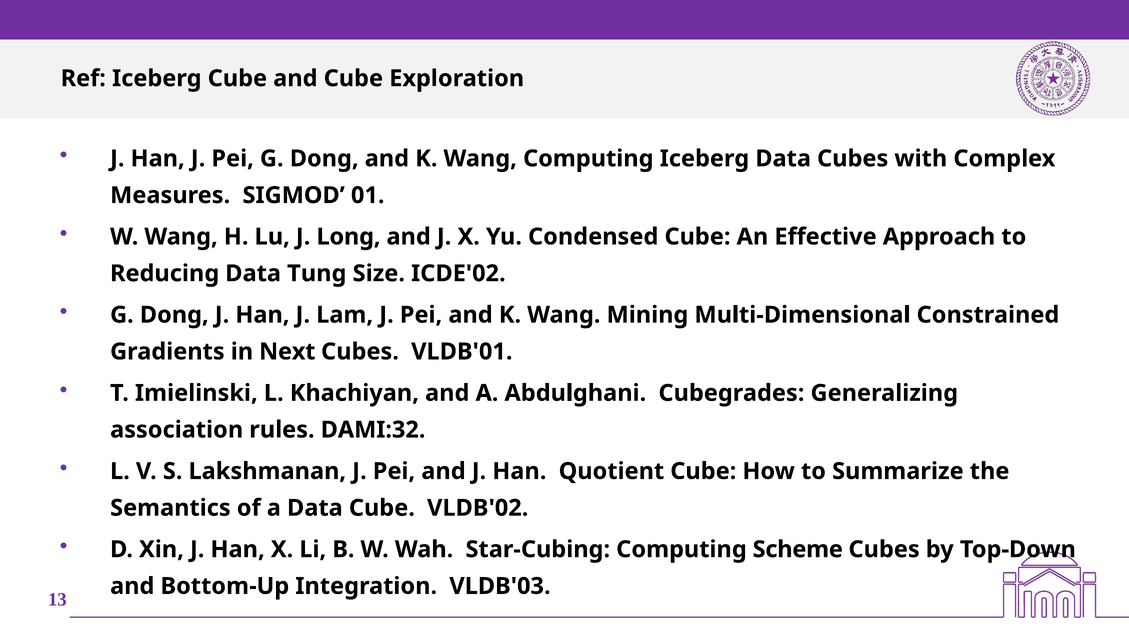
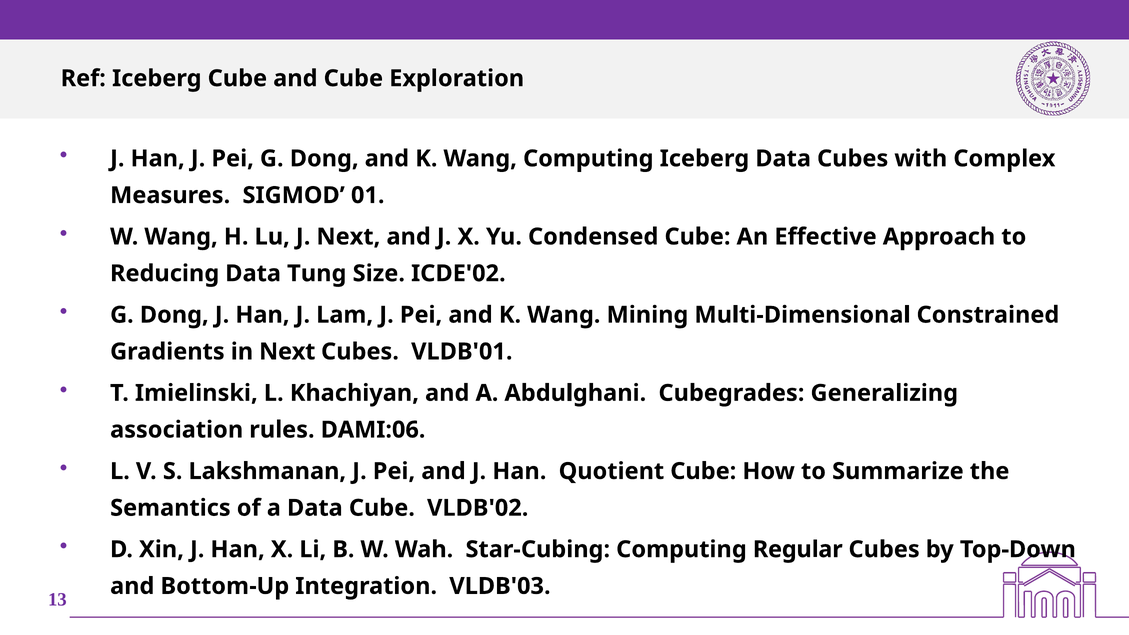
J Long: Long -> Next (348, 237)
DAMI:32: DAMI:32 -> DAMI:06 (373, 430)
Scheme: Scheme -> Regular (798, 549)
